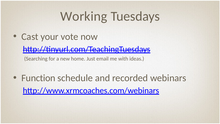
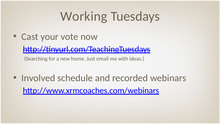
Function: Function -> Involved (38, 78)
